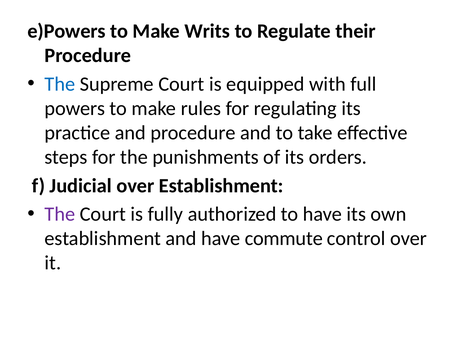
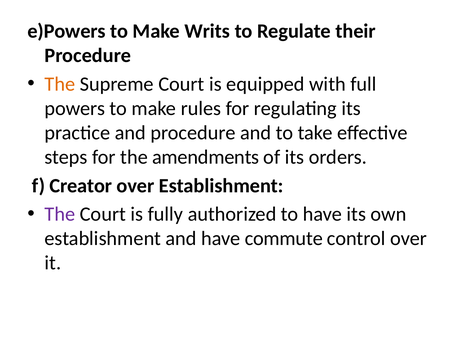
The colour: blue -> orange (60, 84)
punishments: punishments -> amendments (206, 157)
Judicial: Judicial -> Creator (81, 186)
